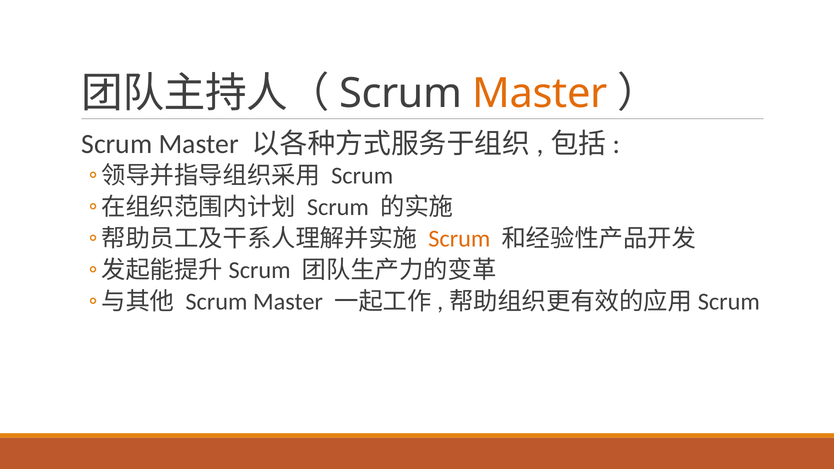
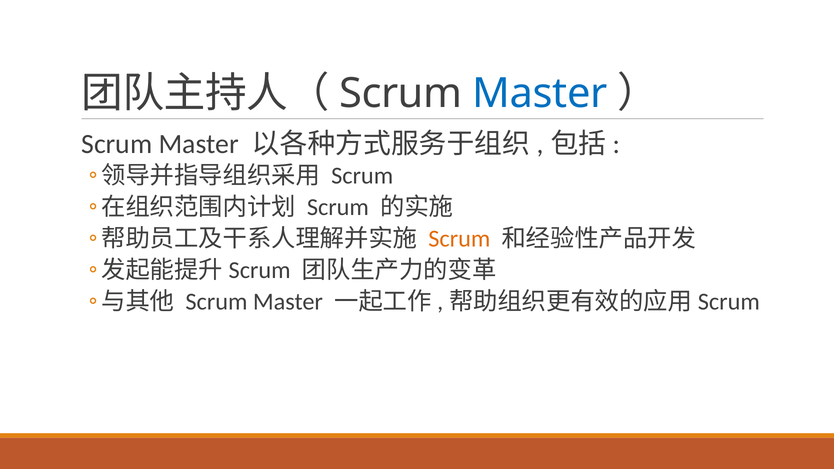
Master colour: orange -> blue (540, 93)
